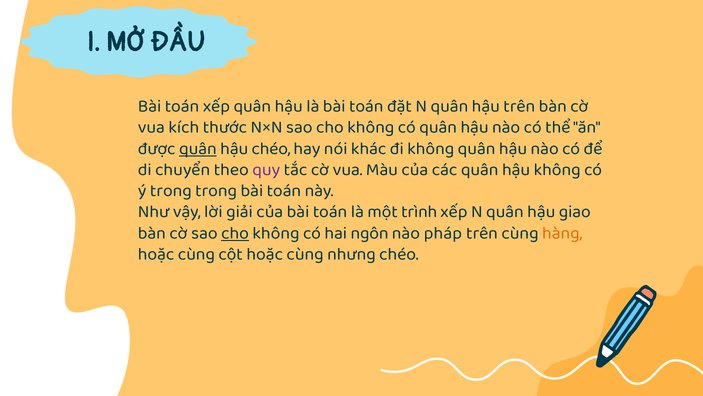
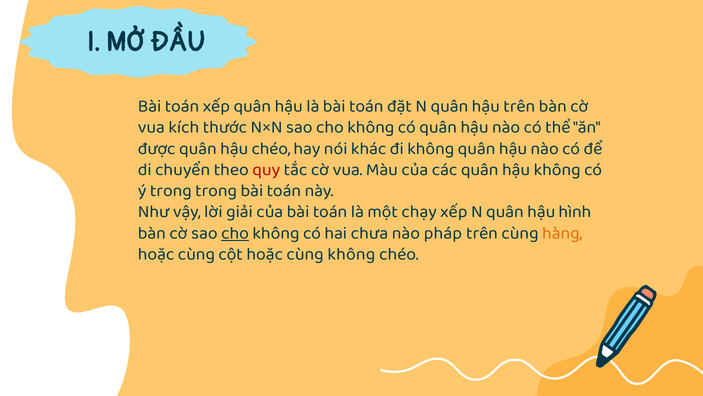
quân underline: present -> none (198, 148)
quy colour: purple -> red (266, 169)
trình: trình -> chạy (419, 211)
giao: giao -> hình (575, 211)
ngôn: ngôn -> chưa (369, 232)
cùng nhưng: nhưng -> không (351, 254)
